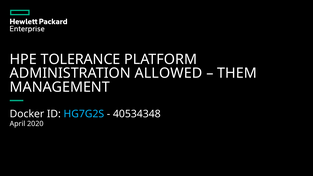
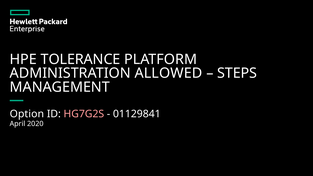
THEM: THEM -> STEPS (237, 73)
Docker: Docker -> Option (27, 114)
HG7G2S colour: light blue -> pink (84, 114)
40534348: 40534348 -> 01129841 (137, 114)
